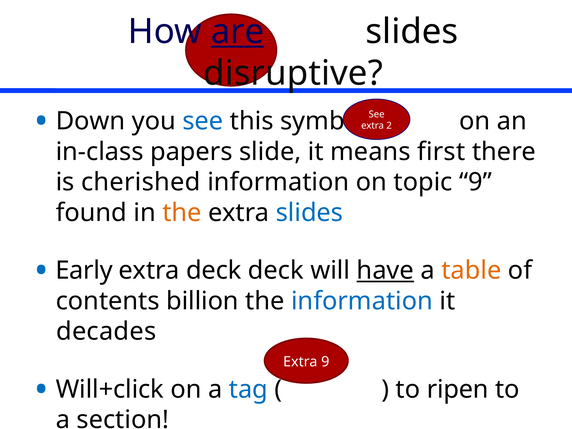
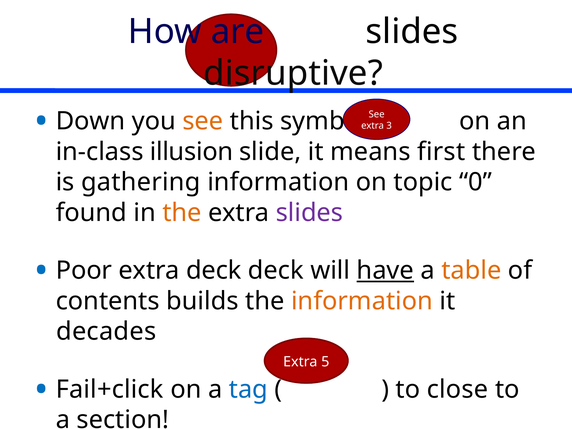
are underline: present -> none (237, 32)
see colour: blue -> orange (203, 121)
2: 2 -> 3 (389, 126)
papers: papers -> illusion (191, 152)
cherished: cherished -> gathering (141, 182)
topic 9: 9 -> 0 (476, 182)
slides colour: blue -> purple (309, 213)
Early: Early -> Poor (84, 270)
billion: billion -> builds (202, 301)
information colour: blue -> orange (362, 301)
Extra 9: 9 -> 5 (325, 362)
Will+click: Will+click -> Fail+click (110, 389)
ripen: ripen -> close (458, 389)
